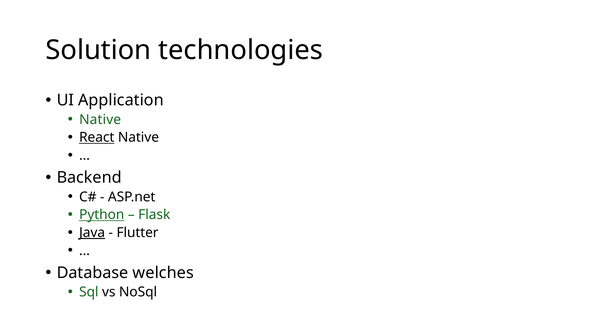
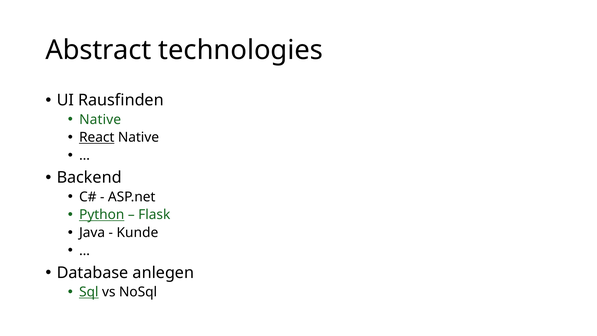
Solution: Solution -> Abstract (98, 50)
Application: Application -> Rausfinden (121, 100)
Java underline: present -> none (92, 233)
Flutter: Flutter -> Kunde (137, 233)
welches: welches -> anlegen (163, 273)
Sql underline: none -> present (89, 292)
